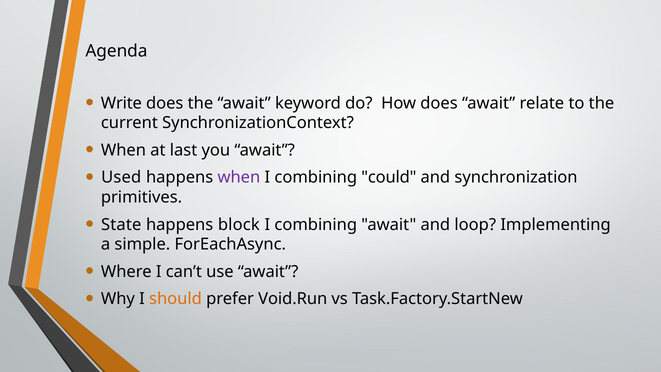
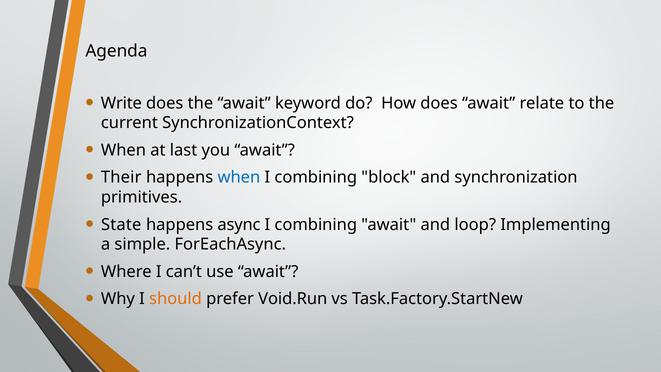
Used: Used -> Their (121, 177)
when colour: purple -> blue (239, 177)
could: could -> block (389, 177)
block: block -> async (239, 225)
